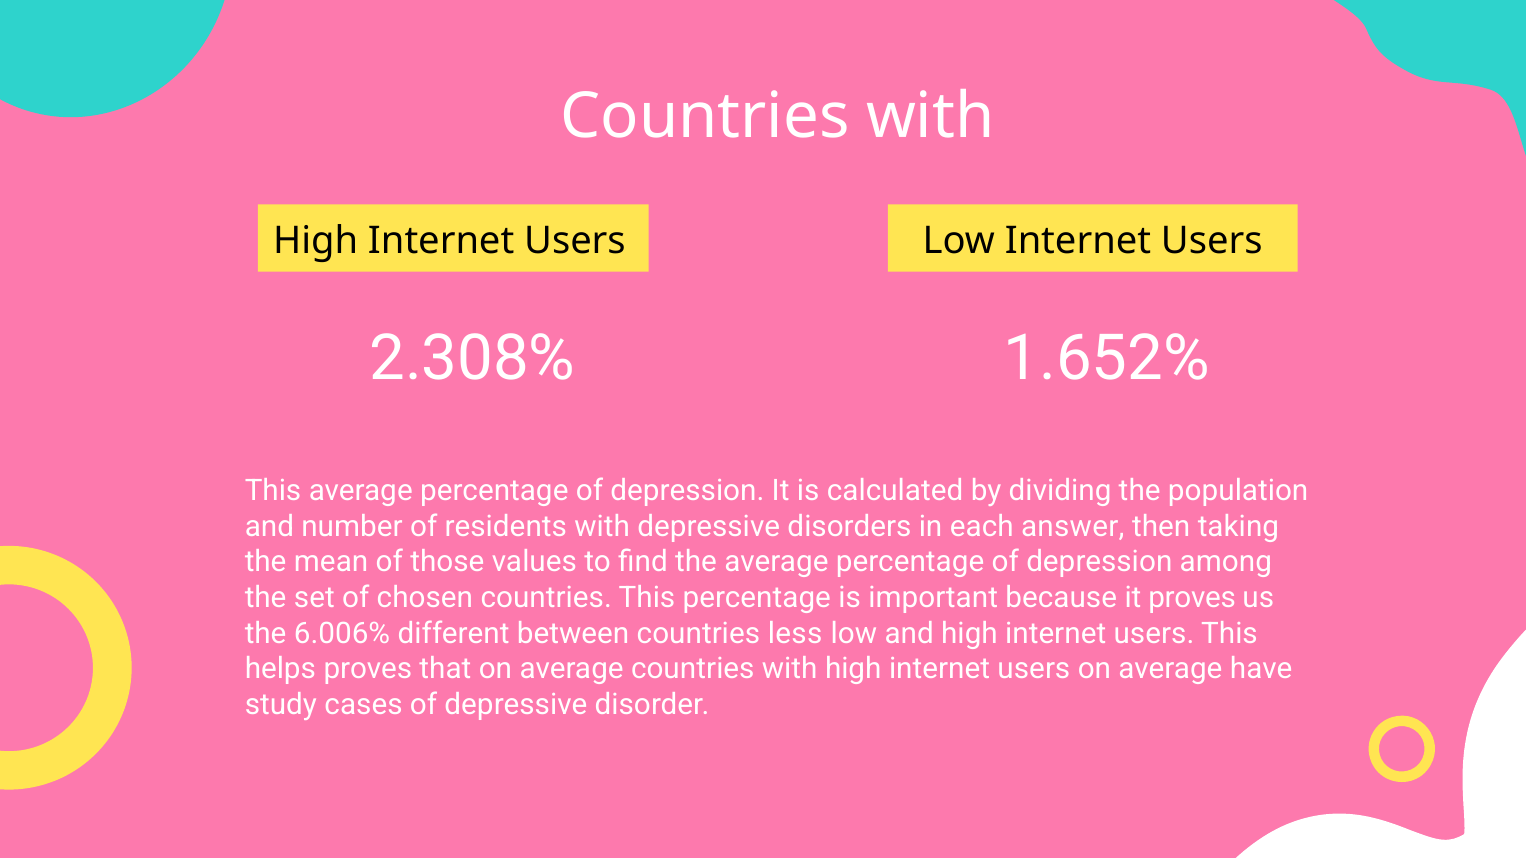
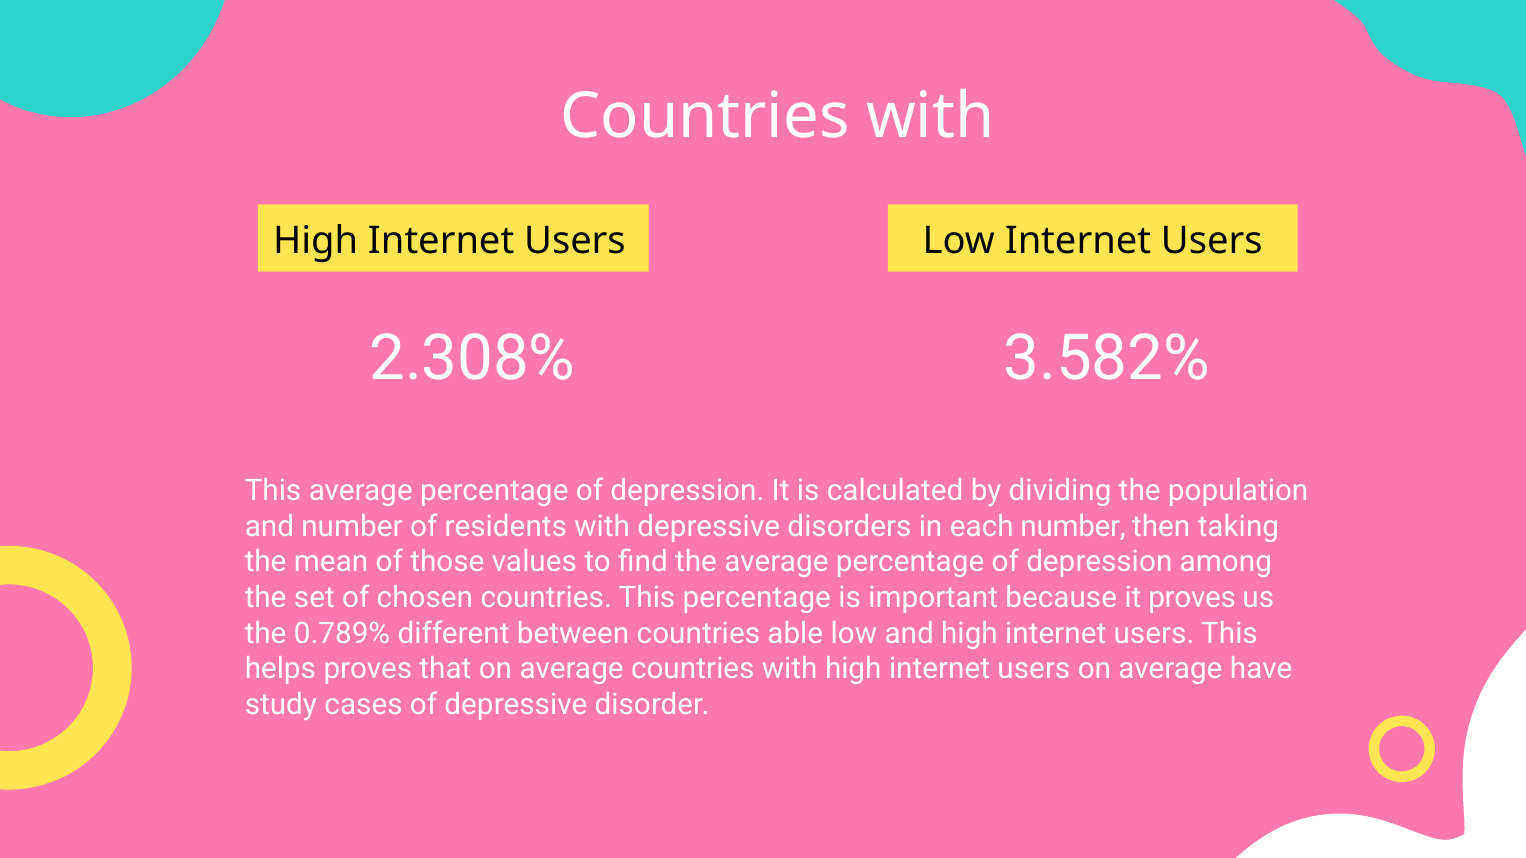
1.652%: 1.652% -> 3.582% (1107, 359)
each answer: answer -> number (1073, 527)
6.006%: 6.006% -> 0.789% (342, 634)
less: less -> able (795, 634)
